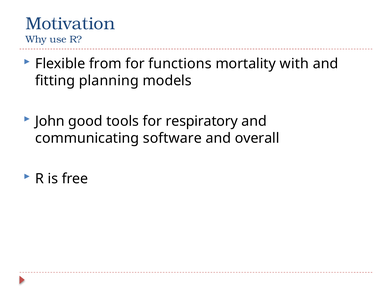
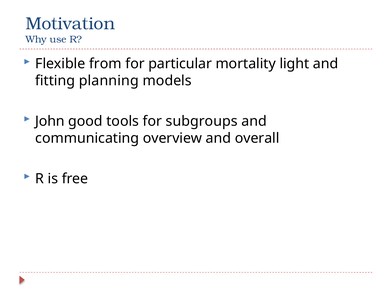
functions: functions -> particular (180, 64)
with: with -> light (294, 64)
respiratory: respiratory -> subgroups (202, 121)
software: software -> overview (172, 138)
